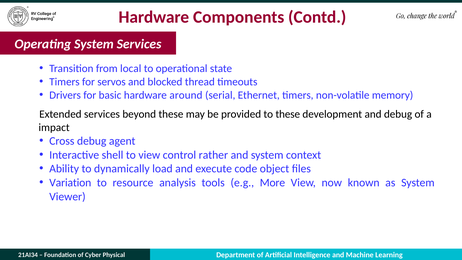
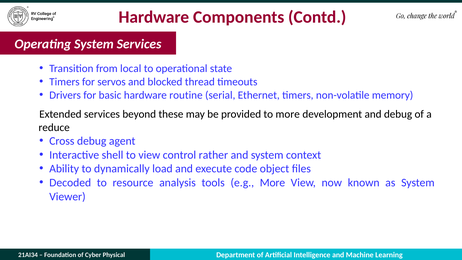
around: around -> routine (186, 95)
to these: these -> more (288, 114)
impact: impact -> reduce (54, 127)
Variation: Variation -> Decoded (70, 183)
